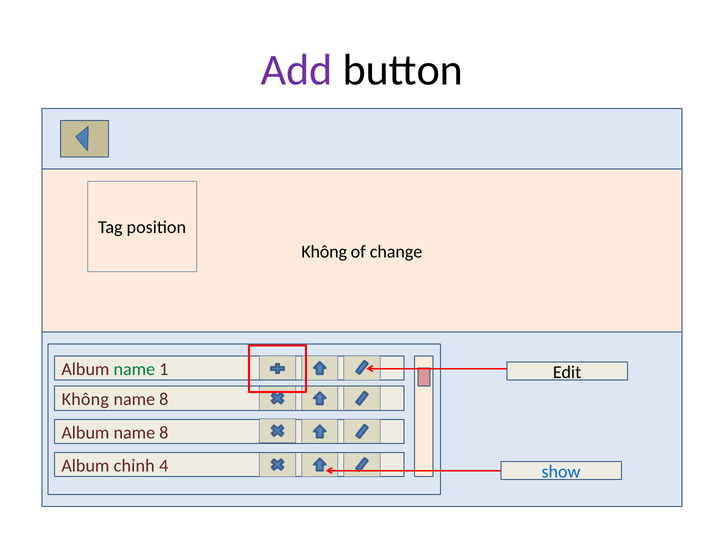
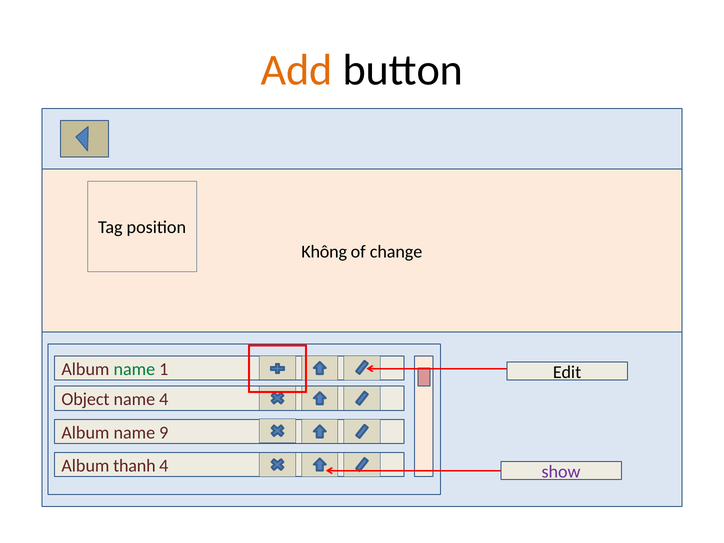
Add colour: purple -> orange (297, 70)
Không: Không -> Object (85, 399)
8: 8 -> 4 (164, 399)
Album name 8: 8 -> 9 (164, 433)
chỉnh: chỉnh -> thanh (134, 466)
show colour: blue -> purple (561, 472)
